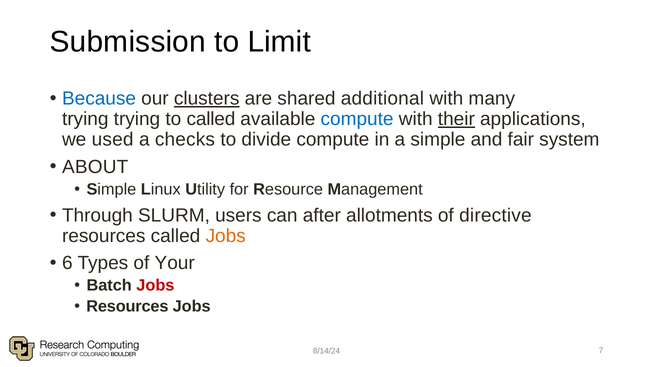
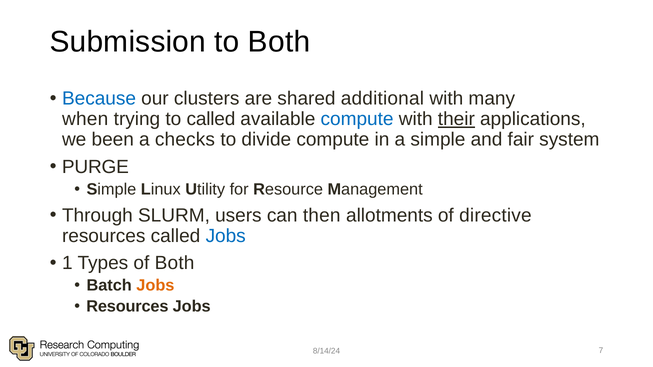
to Limit: Limit -> Both (279, 42)
clusters underline: present -> none (207, 99)
trying: trying -> when (85, 119)
used: used -> been (113, 140)
ABOUT: ABOUT -> PURGE (95, 167)
after: after -> then (322, 215)
Jobs colour: orange -> blue (226, 236)
6: 6 -> 1 (67, 263)
of Your: Your -> Both (175, 263)
Jobs colour: red -> orange (155, 286)
